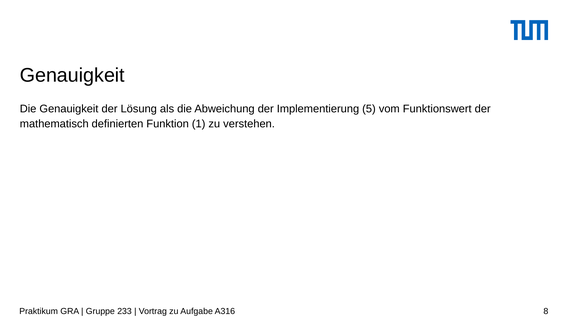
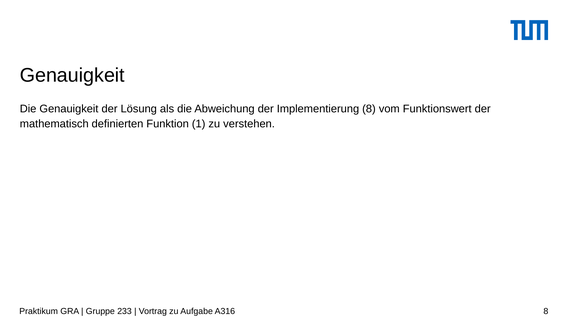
Implementierung 5: 5 -> 8 (369, 109)
